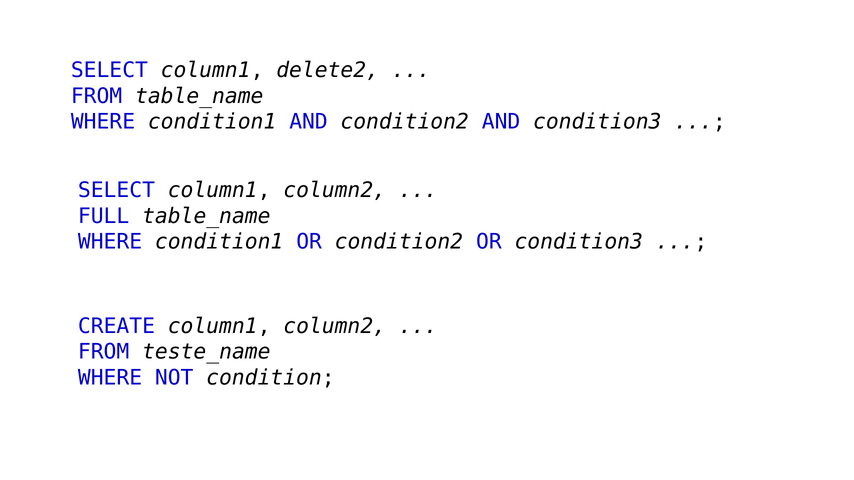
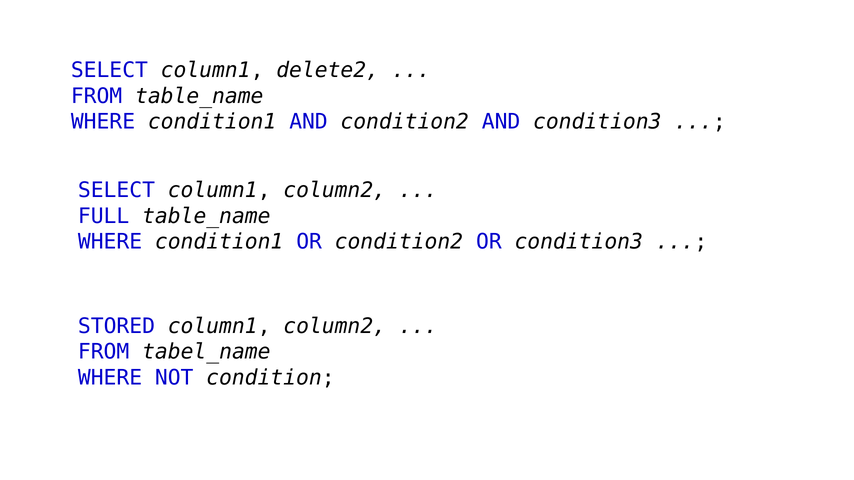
CREATE: CREATE -> STORED (116, 327)
teste_name: teste_name -> tabel_name (206, 352)
